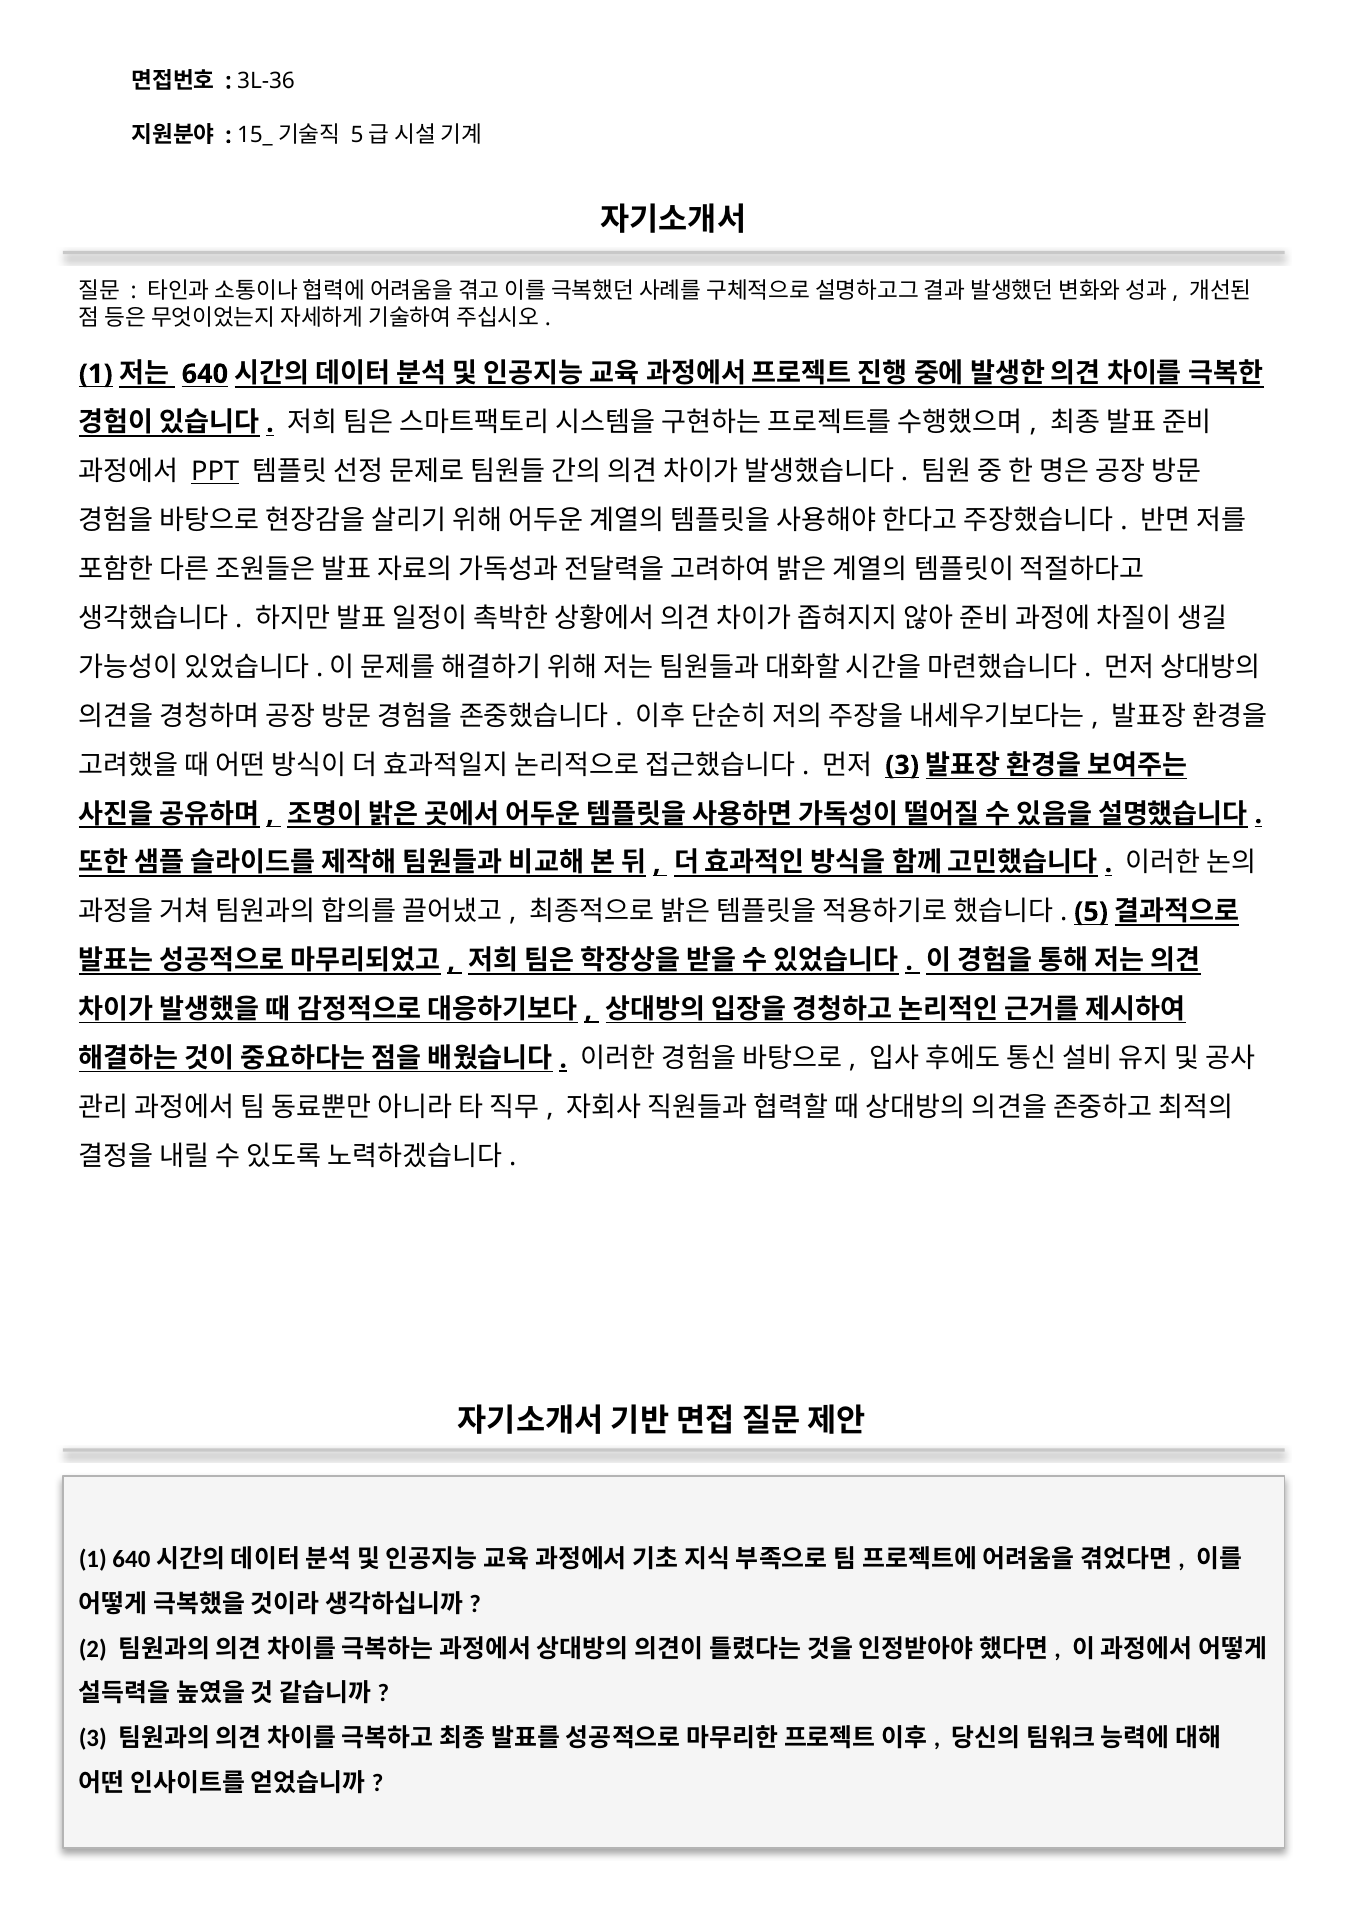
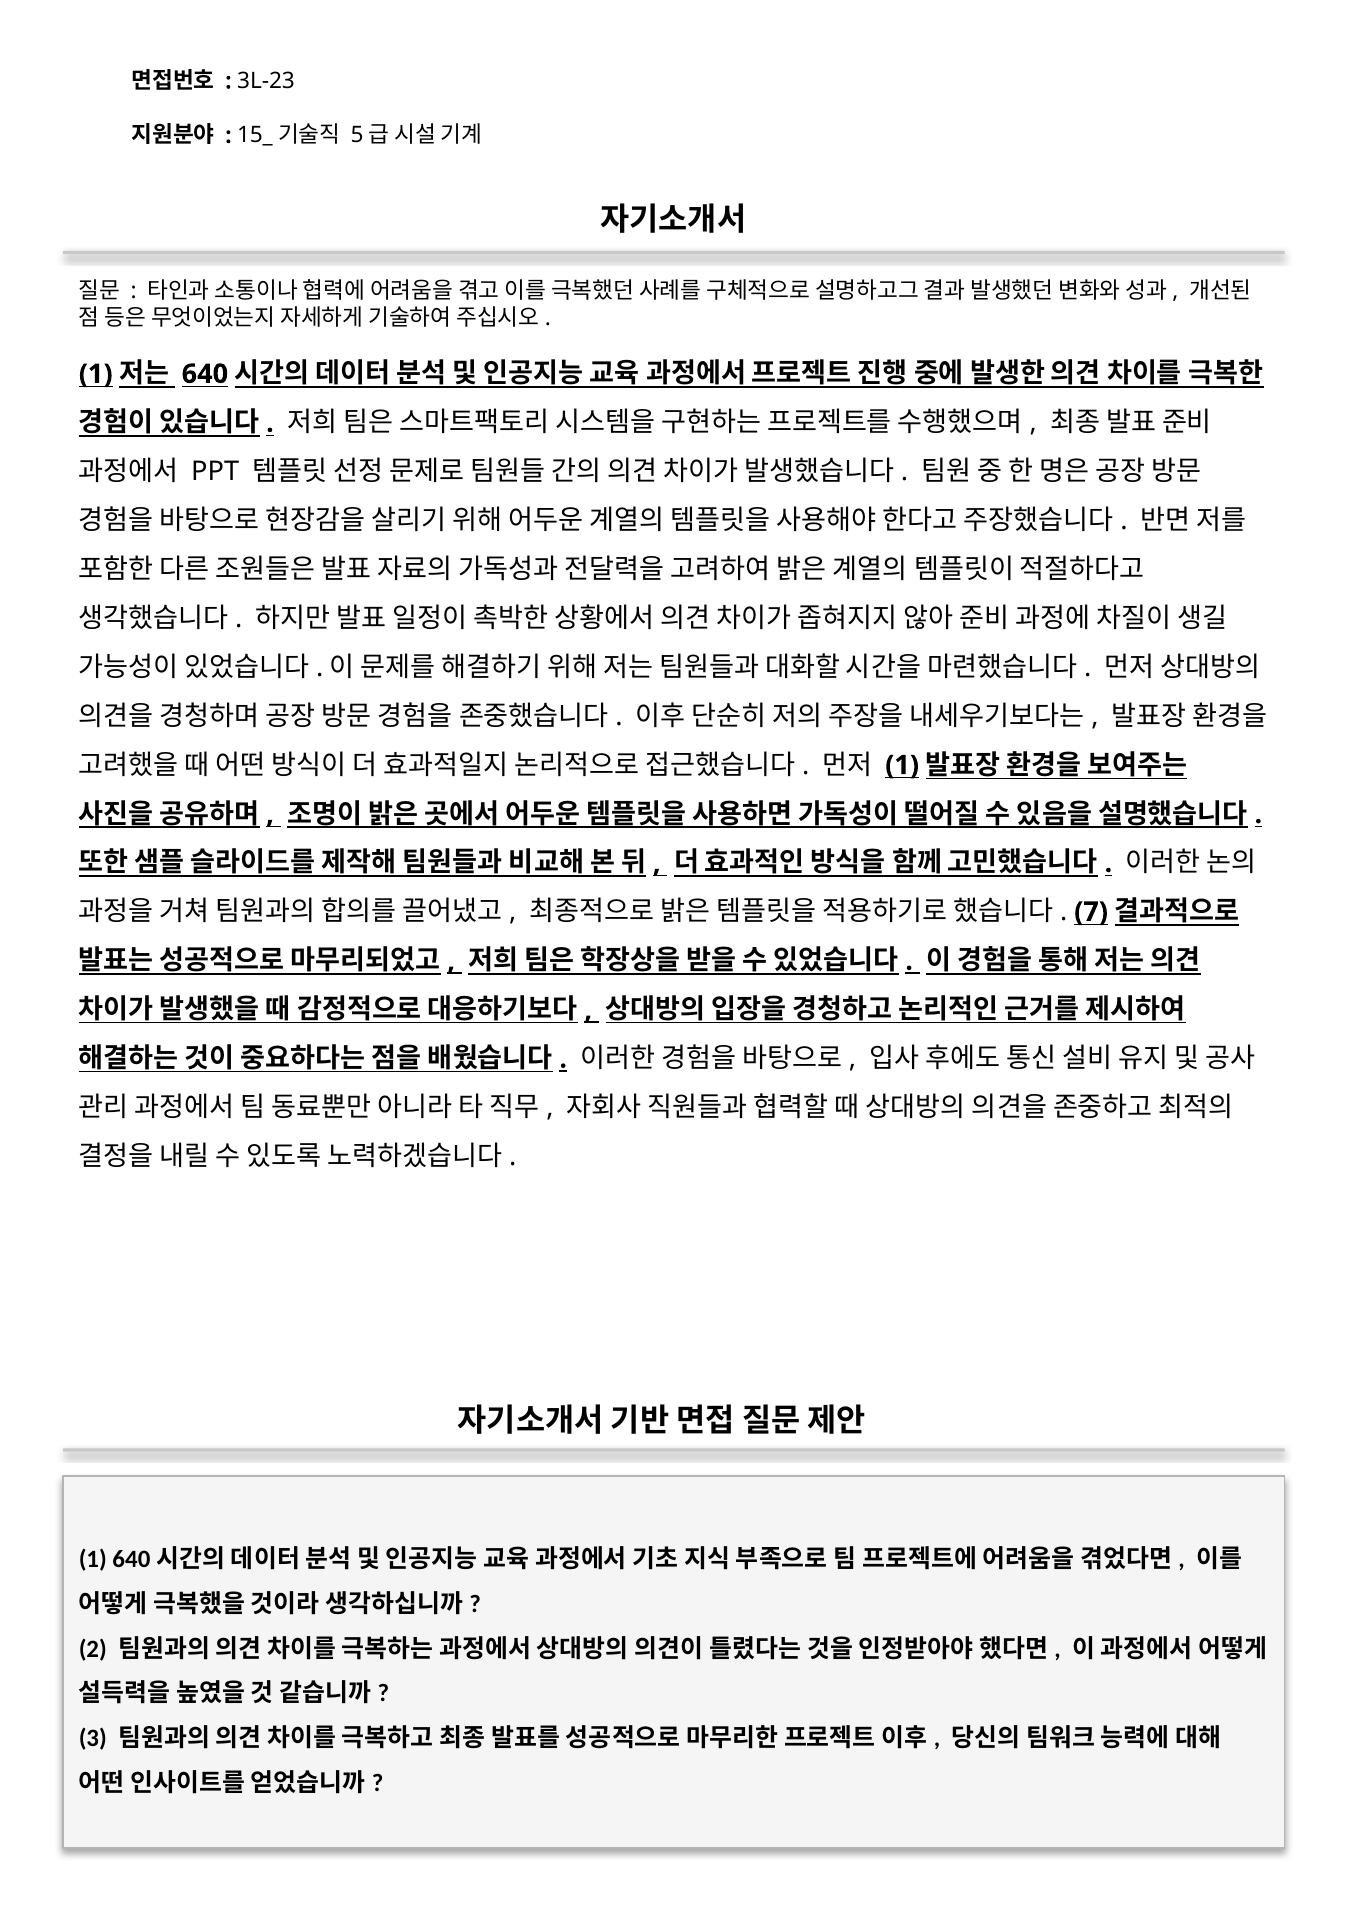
3L-36: 3L-36 -> 3L-23 (266, 81)
PPT underline: present -> none (215, 472)
3: 3 -> 1 (902, 765)
5: 5 -> 7 (1091, 911)
